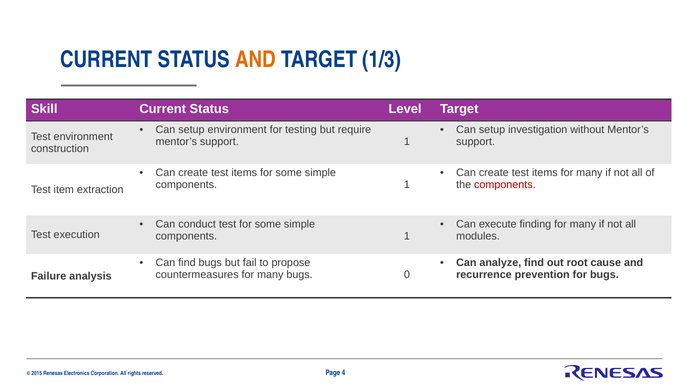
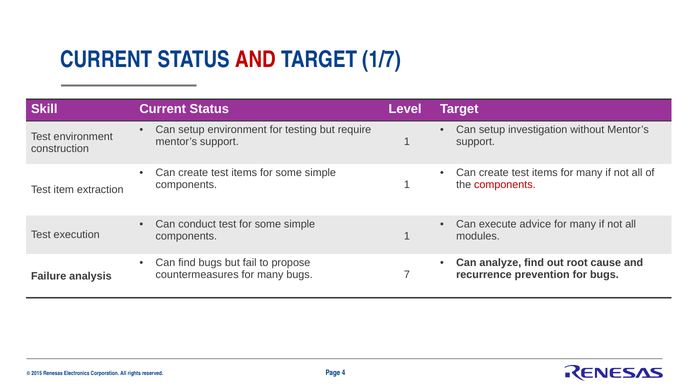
AND colour: orange -> red (256, 60)
1/3: 1/3 -> 1/7 (382, 60)
finding: finding -> advice (535, 224)
0: 0 -> 7 (407, 274)
